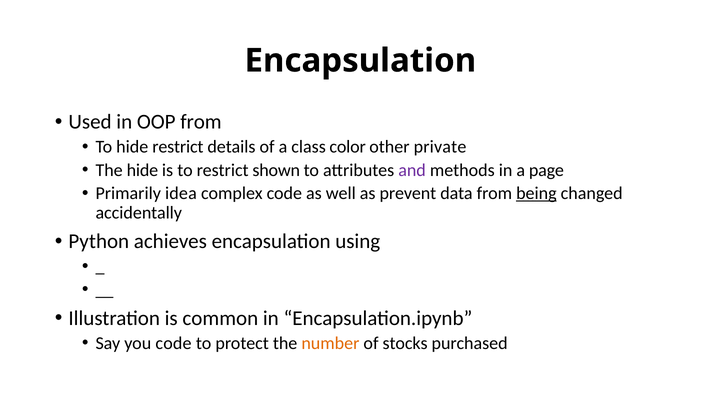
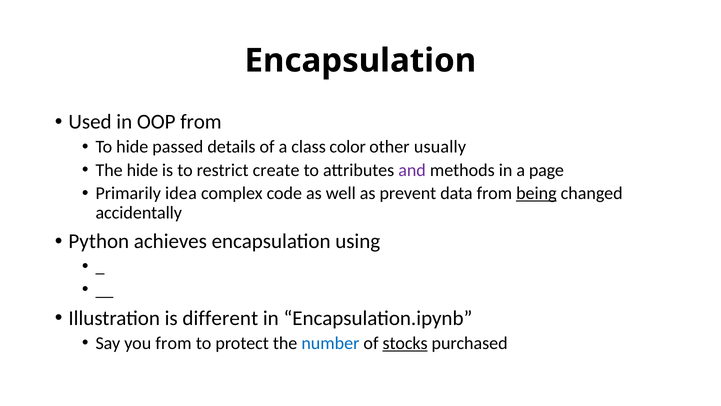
hide restrict: restrict -> passed (178, 147)
private: private -> usually (440, 147)
shown: shown -> create (276, 170)
common: common -> different (220, 318)
you code: code -> from (174, 343)
number colour: orange -> blue (330, 343)
stocks underline: none -> present (405, 343)
